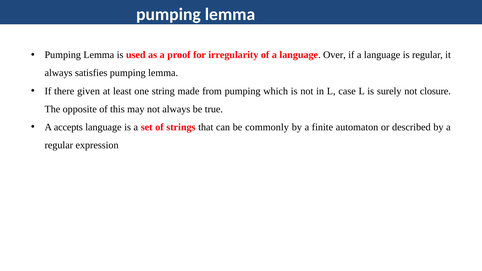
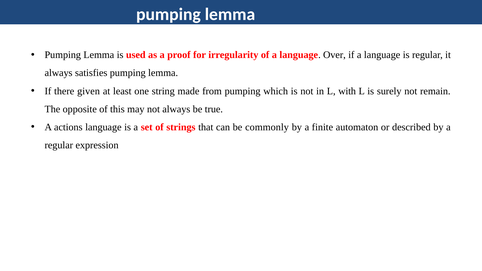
case: case -> with (347, 91)
closure: closure -> remain (435, 91)
accepts: accepts -> actions (68, 127)
